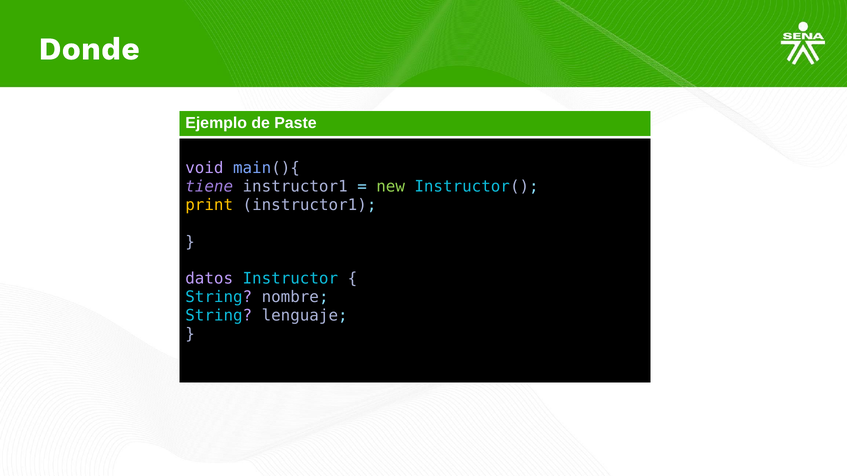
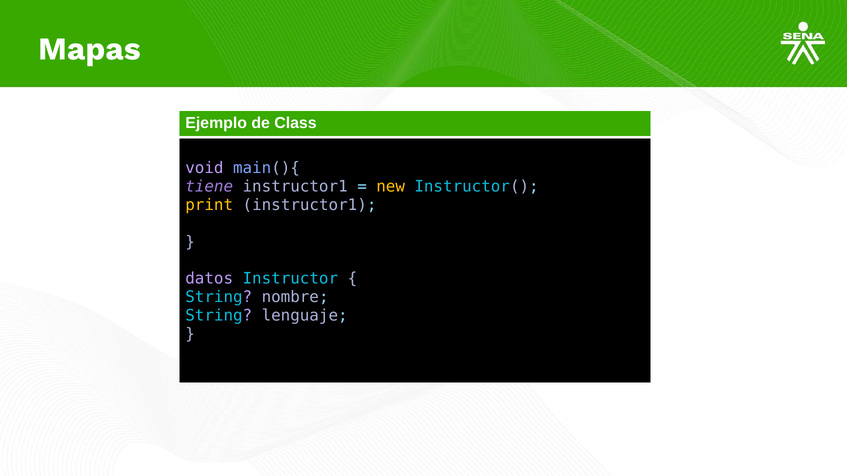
Donde: Donde -> Mapas (89, 49)
Paste: Paste -> Class (295, 123)
new colour: light green -> yellow (391, 187)
